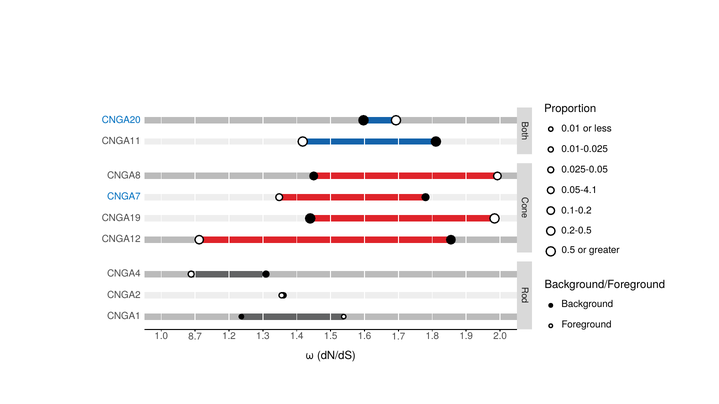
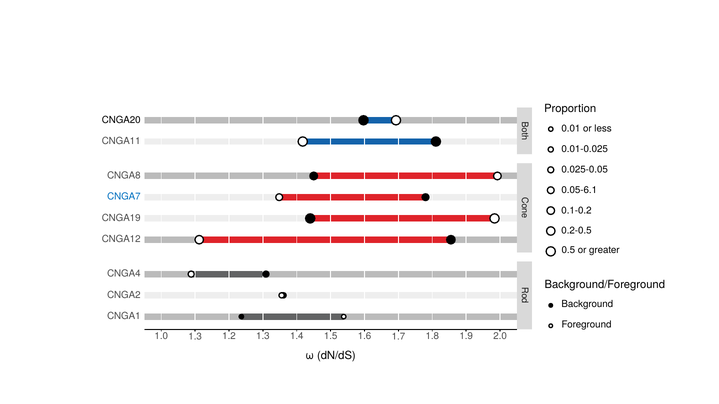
CNGA20 colour: blue -> black (121, 120)
0.05-4.1: 0.05-4.1 -> 0.05-6.1 (579, 190)
1.0 8.7: 8.7 -> 1.3 (195, 337)
